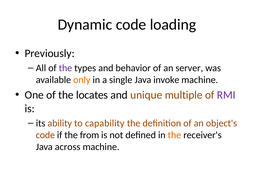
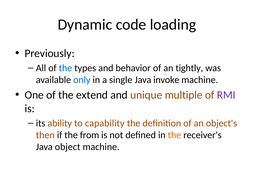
the colour: purple -> blue (65, 68)
server: server -> tightly (189, 68)
only colour: orange -> blue (82, 80)
locates: locates -> extend (92, 95)
code: code -> then (45, 135)
across: across -> object (68, 147)
